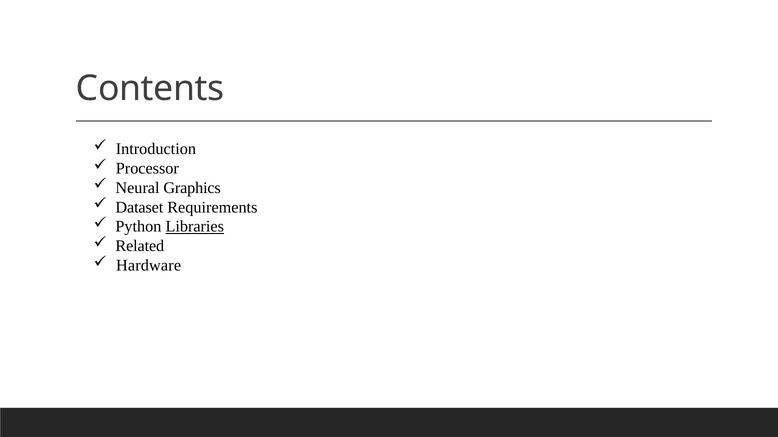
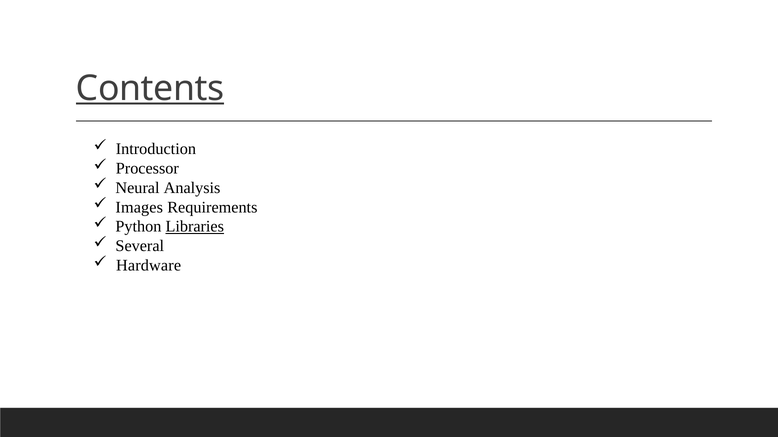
Contents underline: none -> present (150, 88)
Graphics: Graphics -> Analysis (192, 188)
Dataset: Dataset -> Images (139, 207)
Related: Related -> Several (140, 246)
